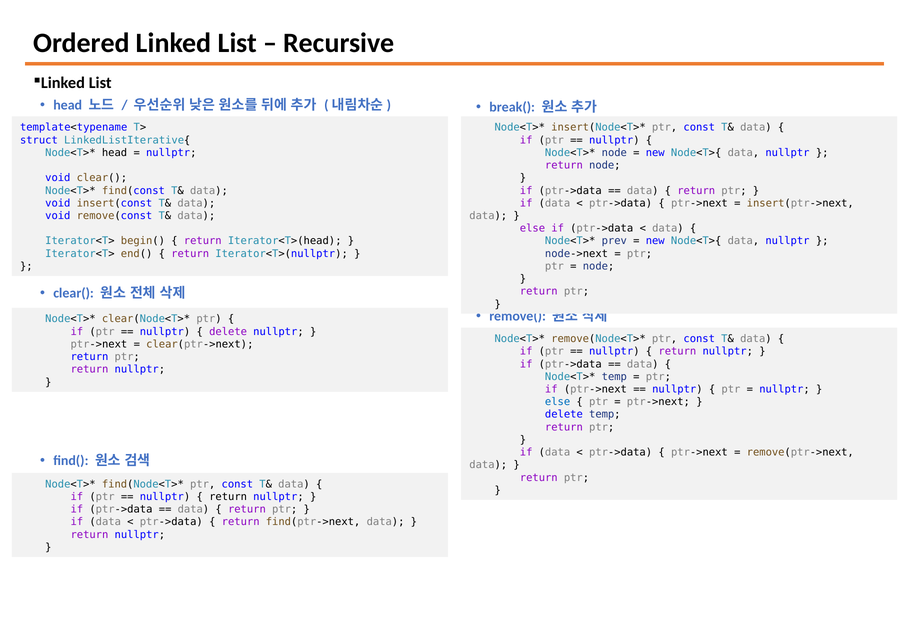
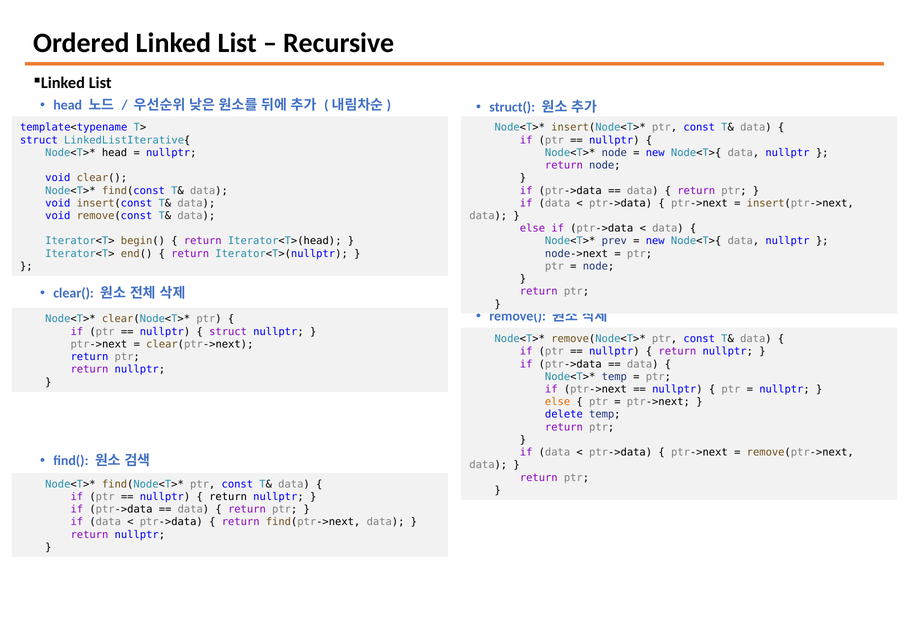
break(: break( -> struct( (512, 107)
delete: delete -> struct (228, 332)
else colour: blue -> orange (558, 402)
